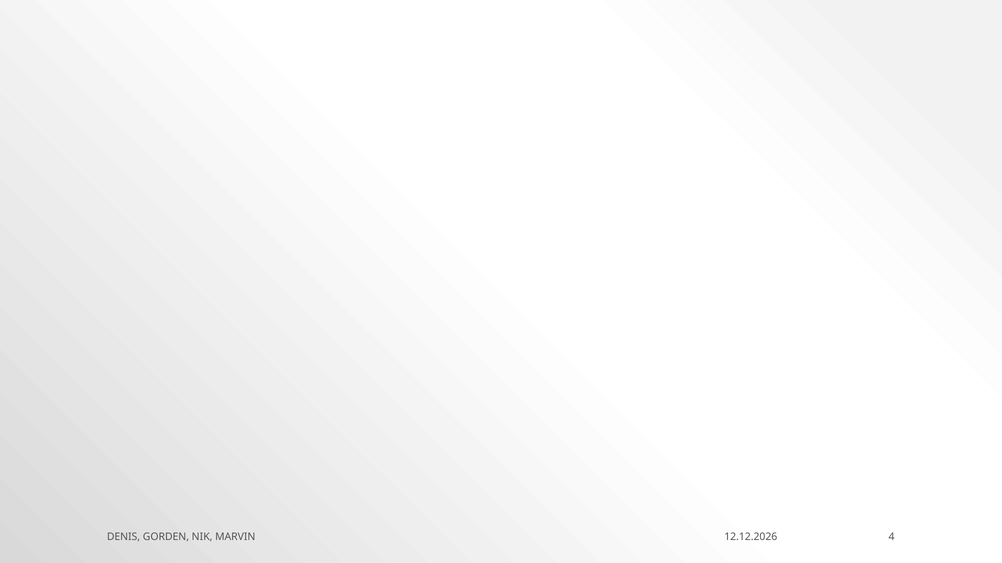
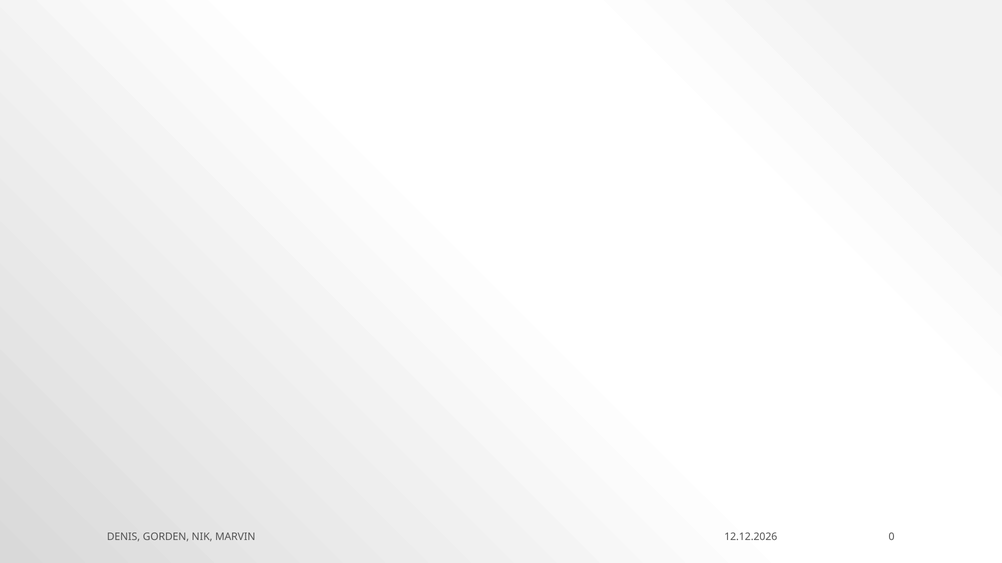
4: 4 -> 0 (891, 537)
